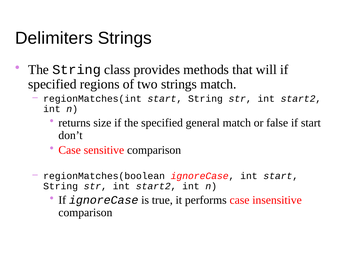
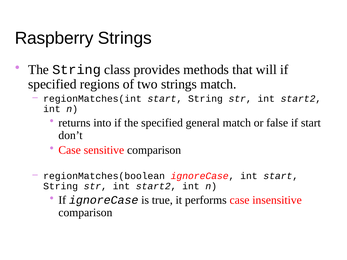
Delimiters: Delimiters -> Raspberry (54, 38)
size: size -> into (102, 123)
